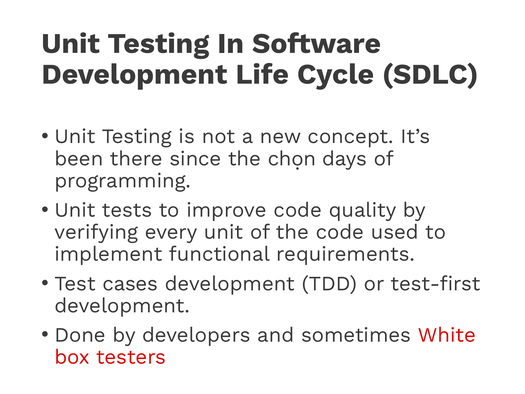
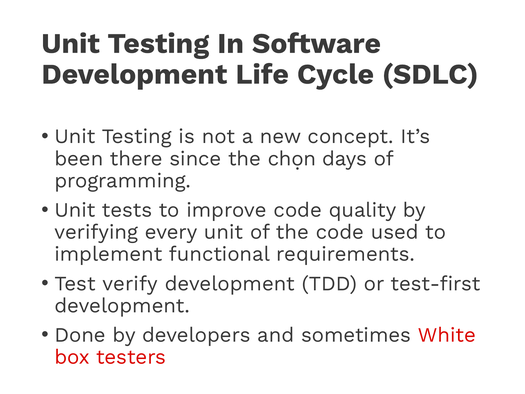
cases: cases -> verify (130, 283)
